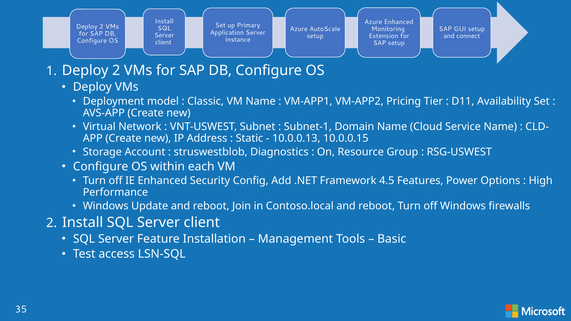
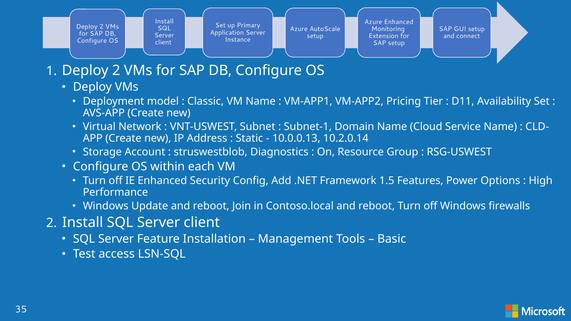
10.0.0.15: 10.0.0.15 -> 10.2.0.14 (346, 138)
4.5: 4.5 -> 1.5 (387, 181)
